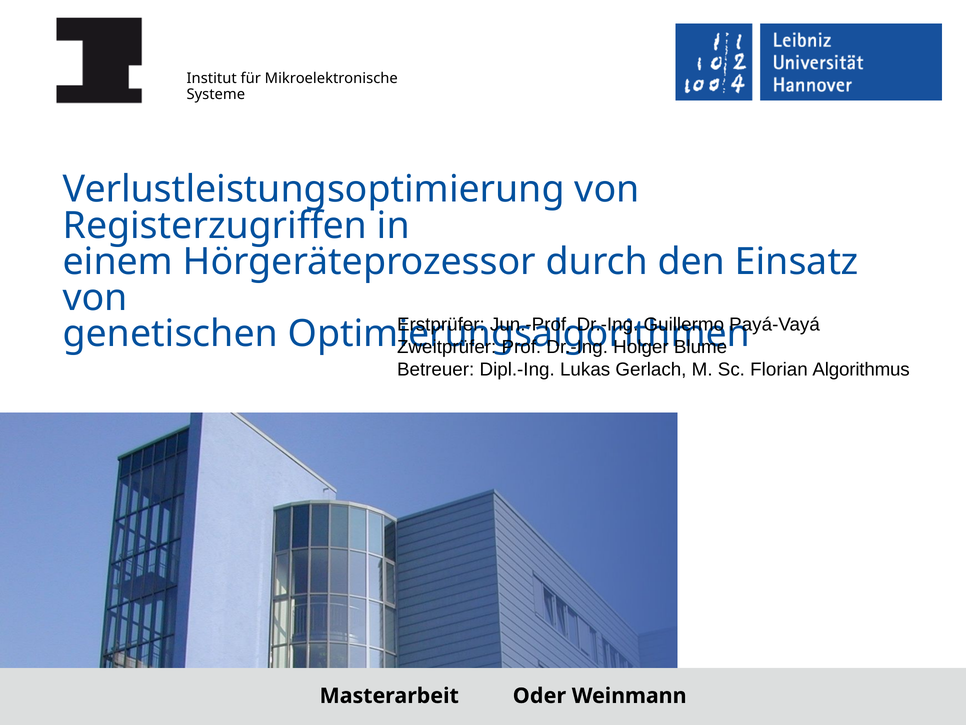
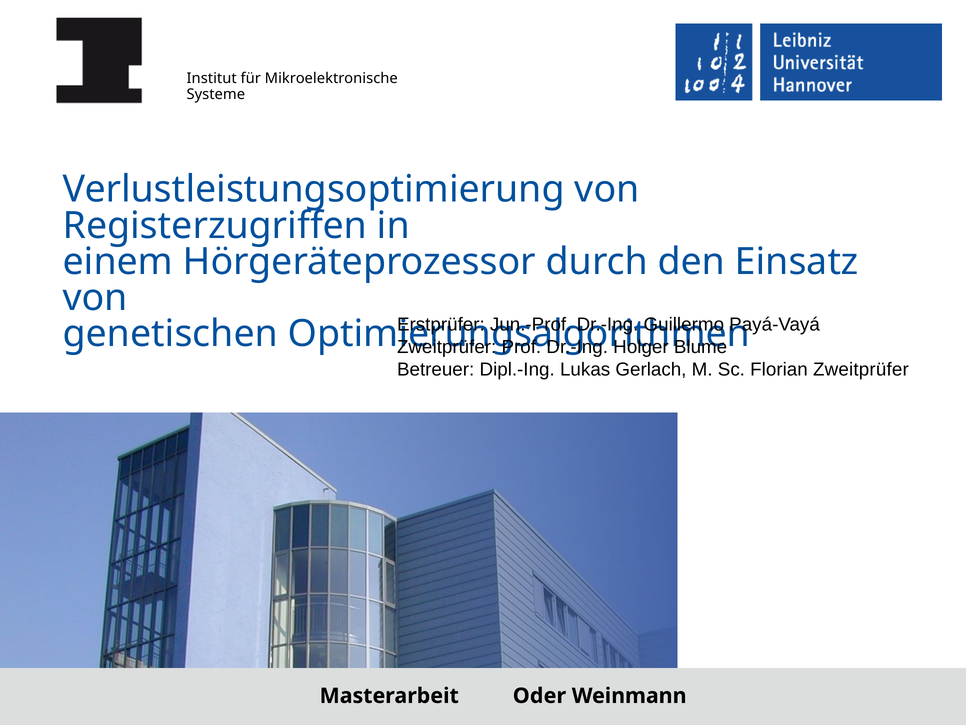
Florian Algorithmus: Algorithmus -> Zweitprüfer (861, 369)
